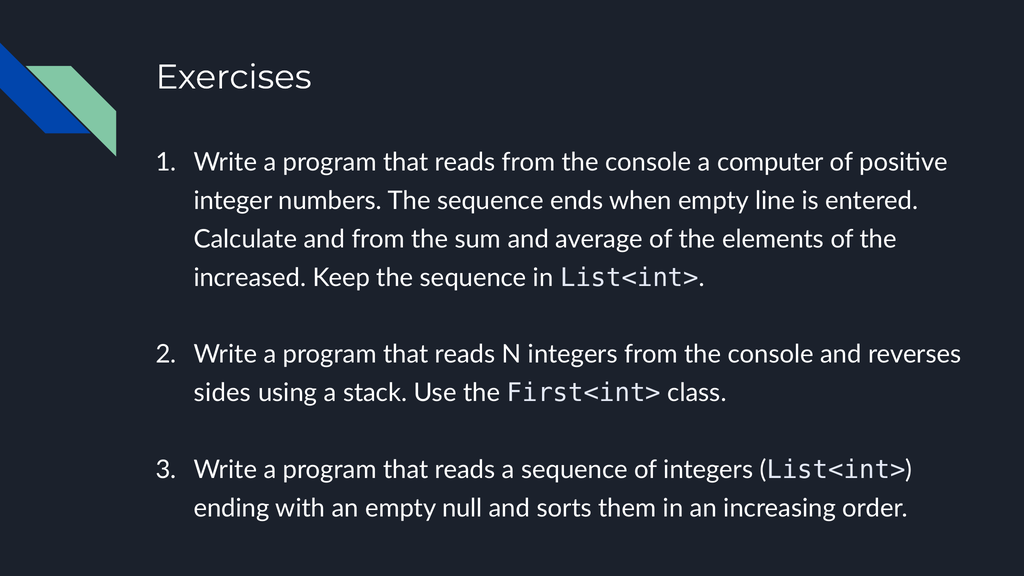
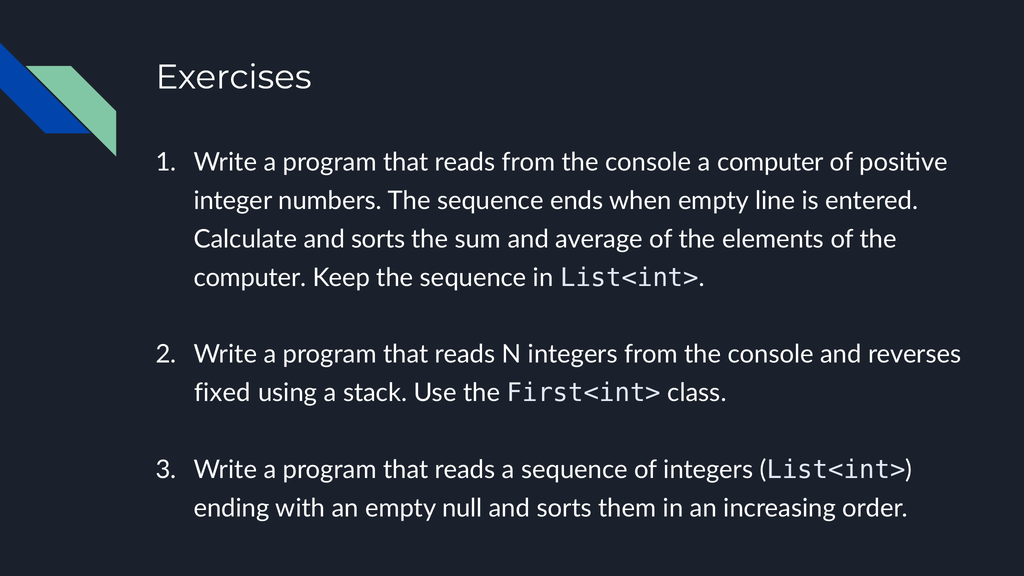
Calculate and from: from -> sorts (378, 239)
increased: increased -> computer (250, 278)
sides: sides -> fixed (222, 393)
